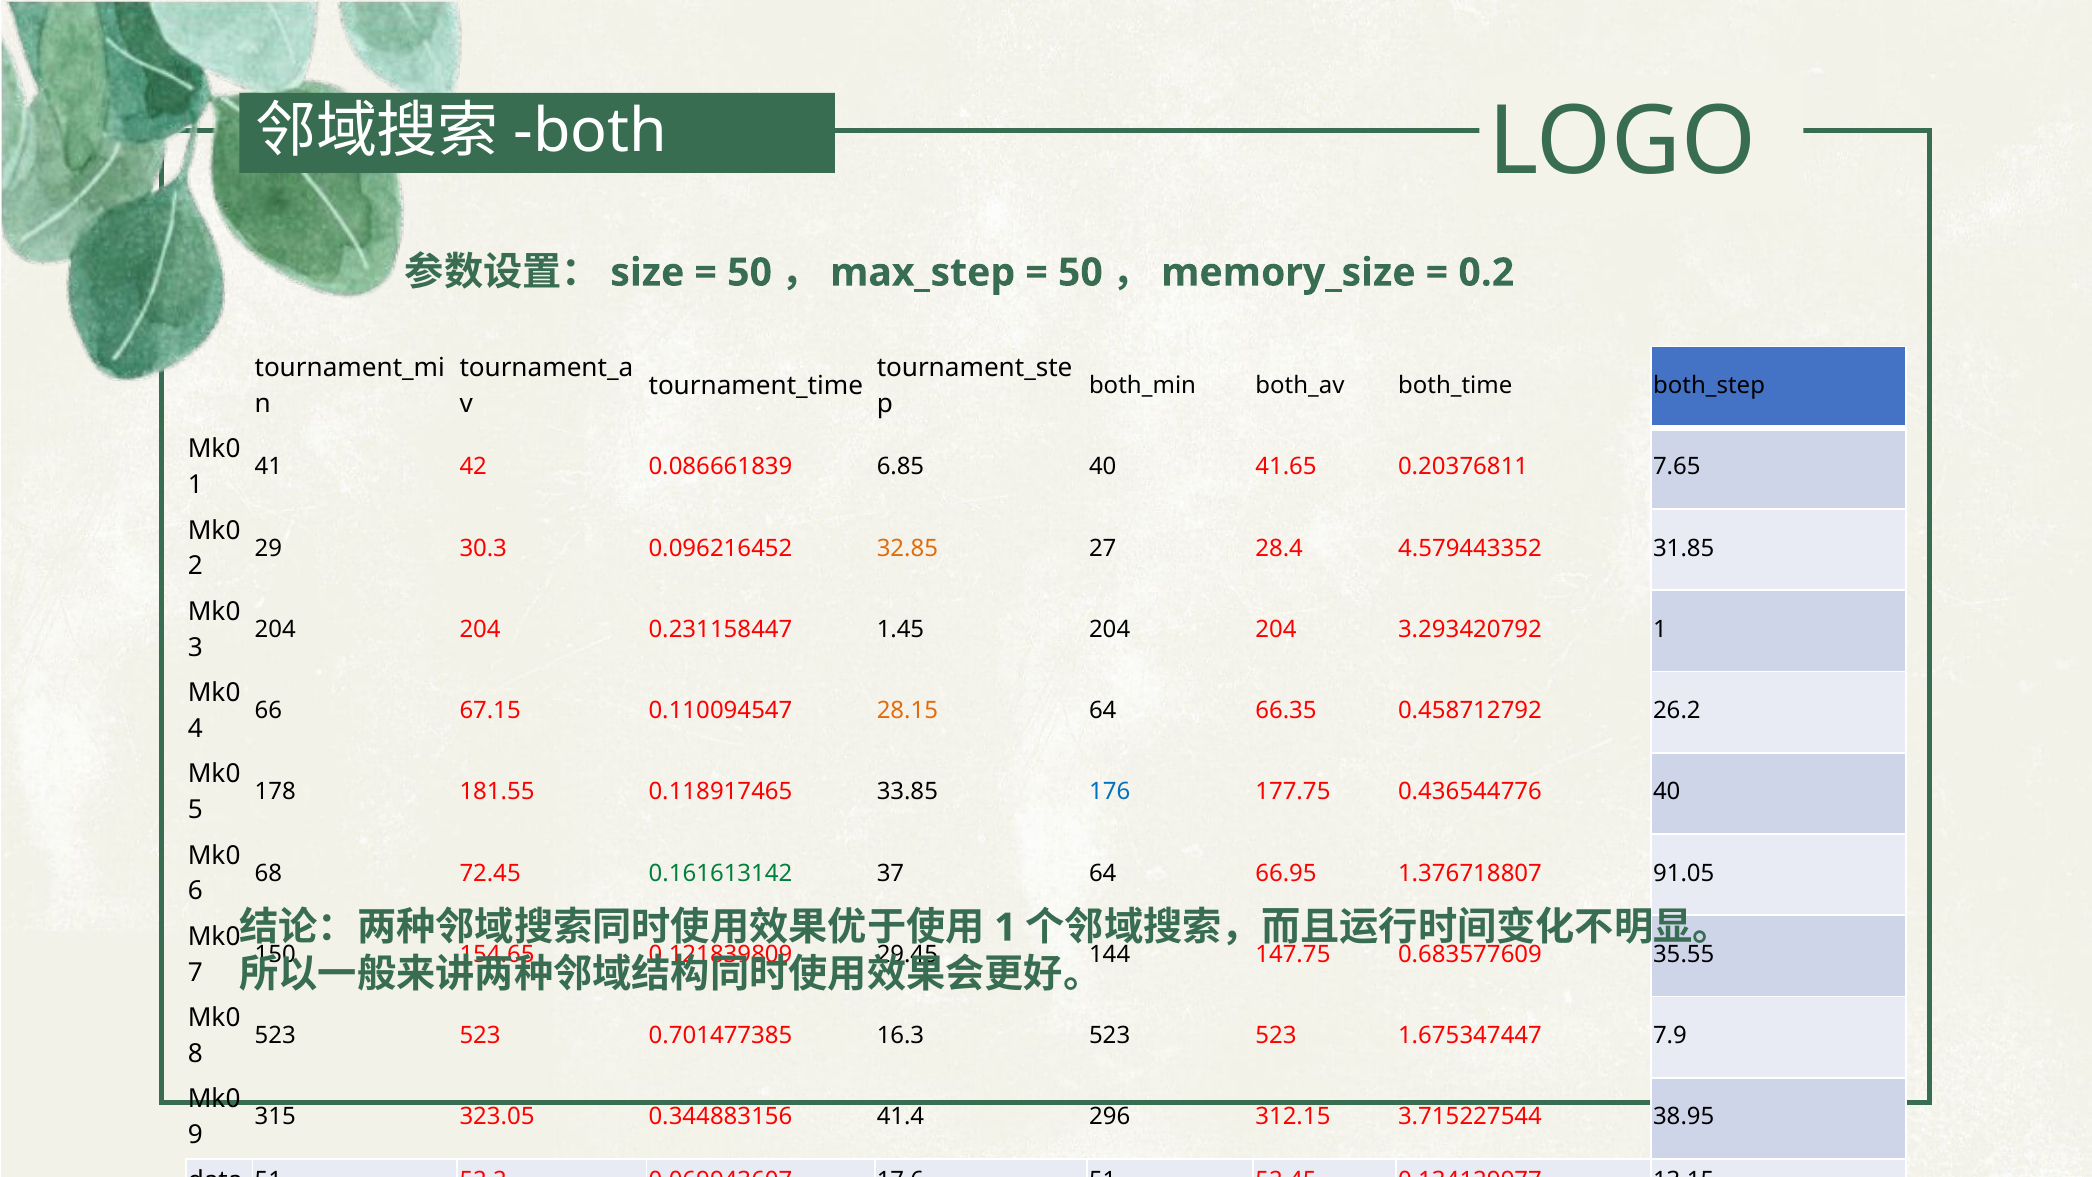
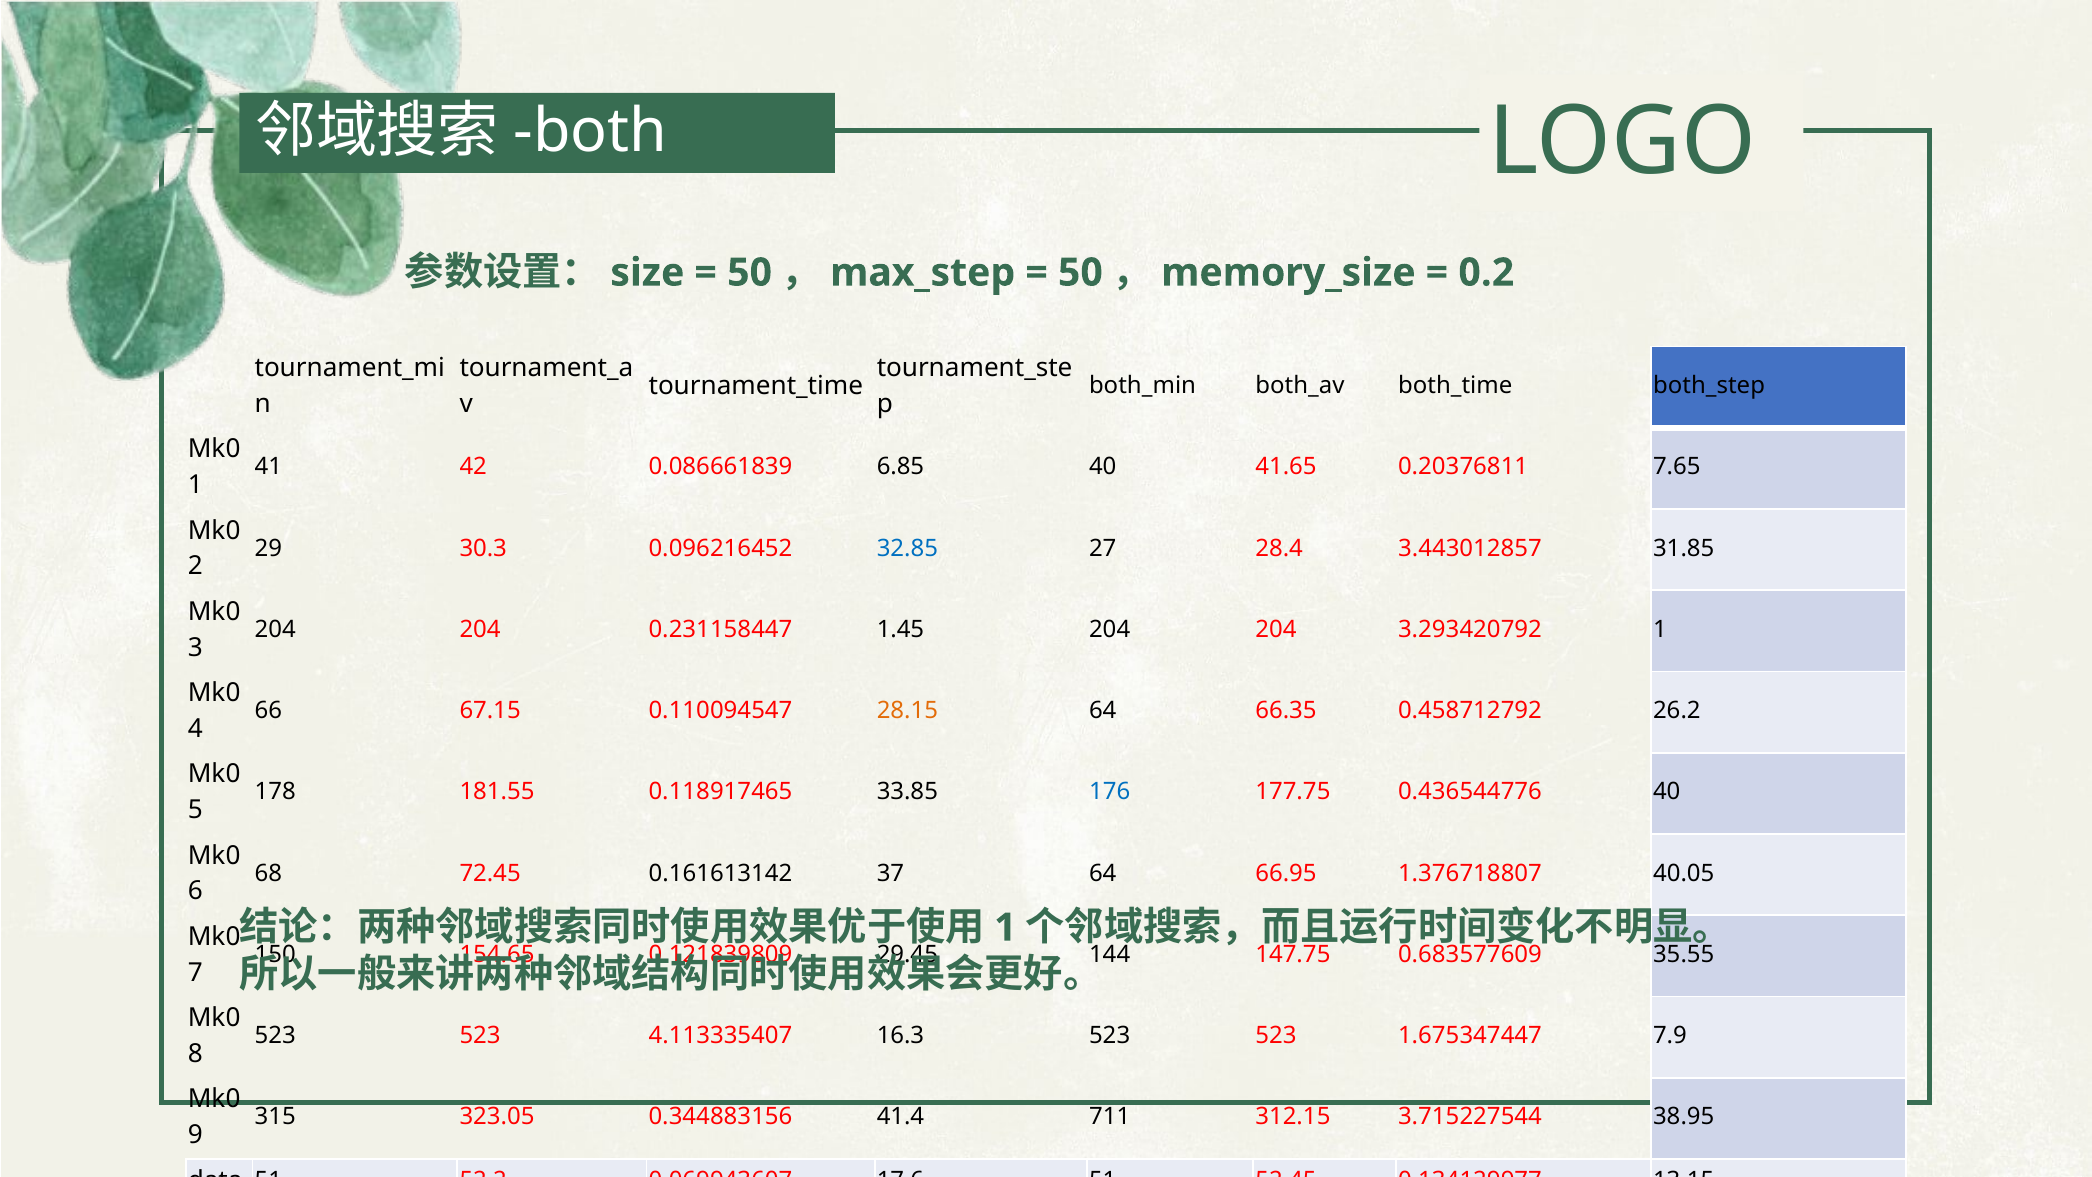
32.85 colour: orange -> blue (907, 548)
4.579443352: 4.579443352 -> 3.443012857 (1470, 548)
0.161613142 colour: green -> black (721, 873)
91.05: 91.05 -> 40.05 (1684, 873)
0.701477385: 0.701477385 -> 4.113335407 (721, 1035)
296: 296 -> 711 (1110, 1117)
